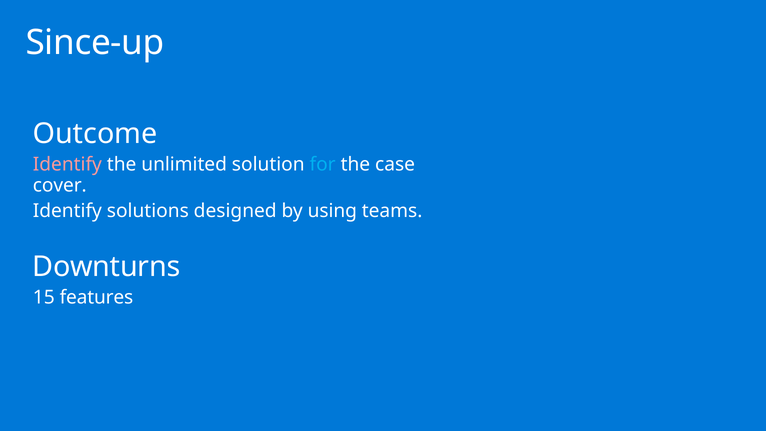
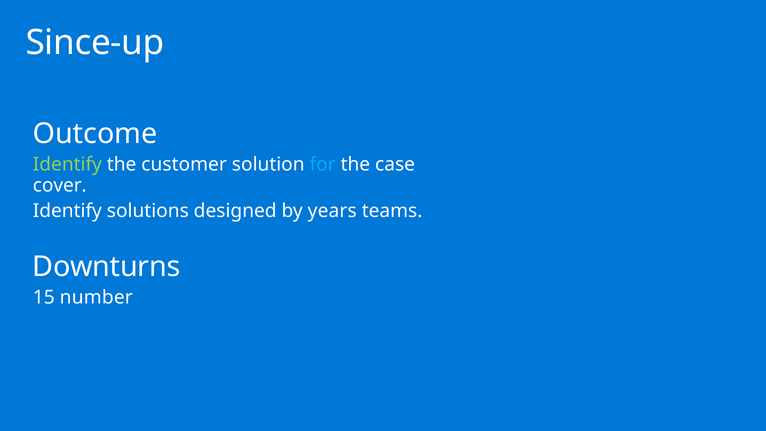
Identify colour: pink -> light green (67, 165)
unlimited: unlimited -> customer (184, 165)
using: using -> years (332, 211)
features: features -> number (96, 298)
